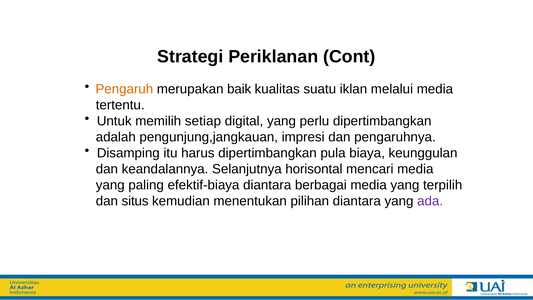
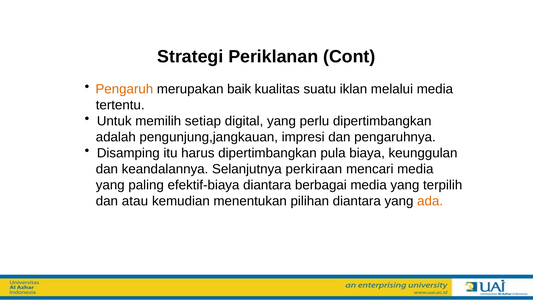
horisontal: horisontal -> perkiraan (314, 169)
situs: situs -> atau (135, 201)
ada colour: purple -> orange (430, 201)
